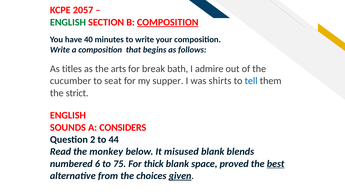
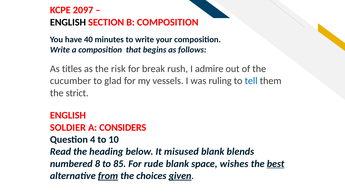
2057: 2057 -> 2097 (83, 10)
ENGLISH colour: green -> black (68, 22)
COMPOSITION underline: present -> none (168, 22)
arts: arts -> risk (118, 69)
bath: bath -> rush (178, 69)
seat: seat -> glad (113, 81)
supper: supper -> vessels (168, 81)
shirts: shirts -> ruling (220, 81)
SOUNDS: SOUNDS -> SOLDIER (68, 128)
2: 2 -> 4 (93, 140)
44: 44 -> 10 (114, 140)
monkey: monkey -> heading (106, 152)
6: 6 -> 8 (97, 164)
75: 75 -> 85 (120, 164)
thick: thick -> rude (154, 164)
proved: proved -> wishes (234, 164)
from underline: none -> present (108, 176)
